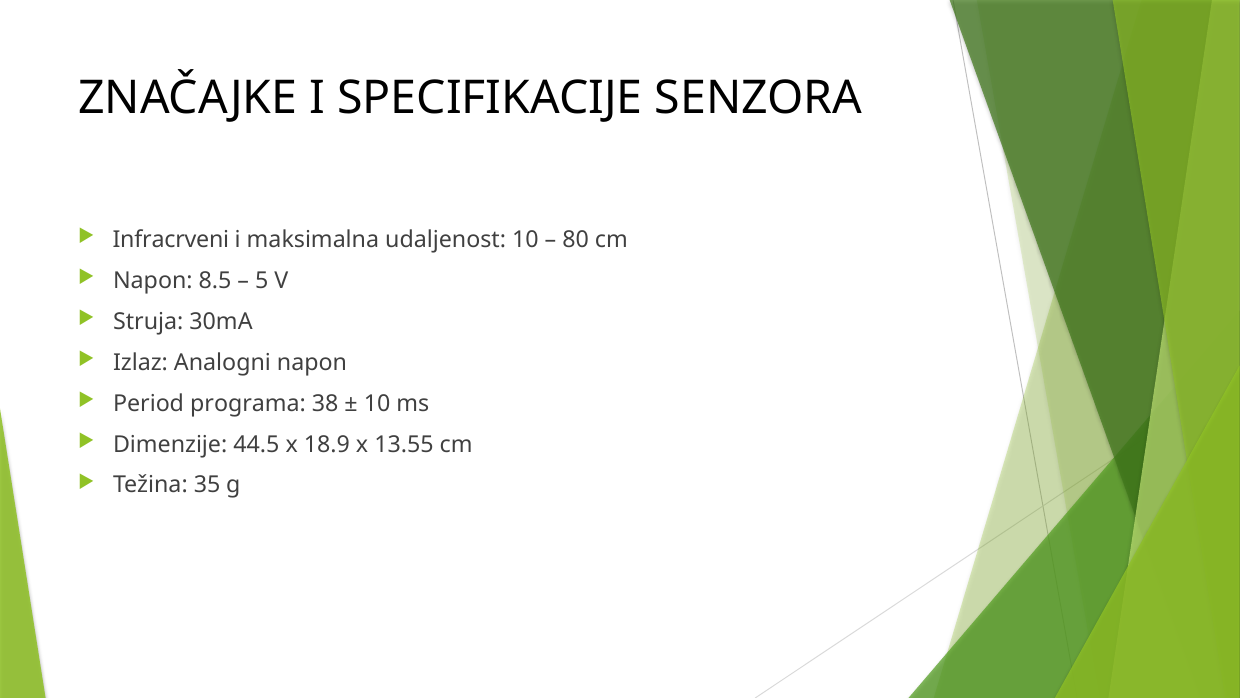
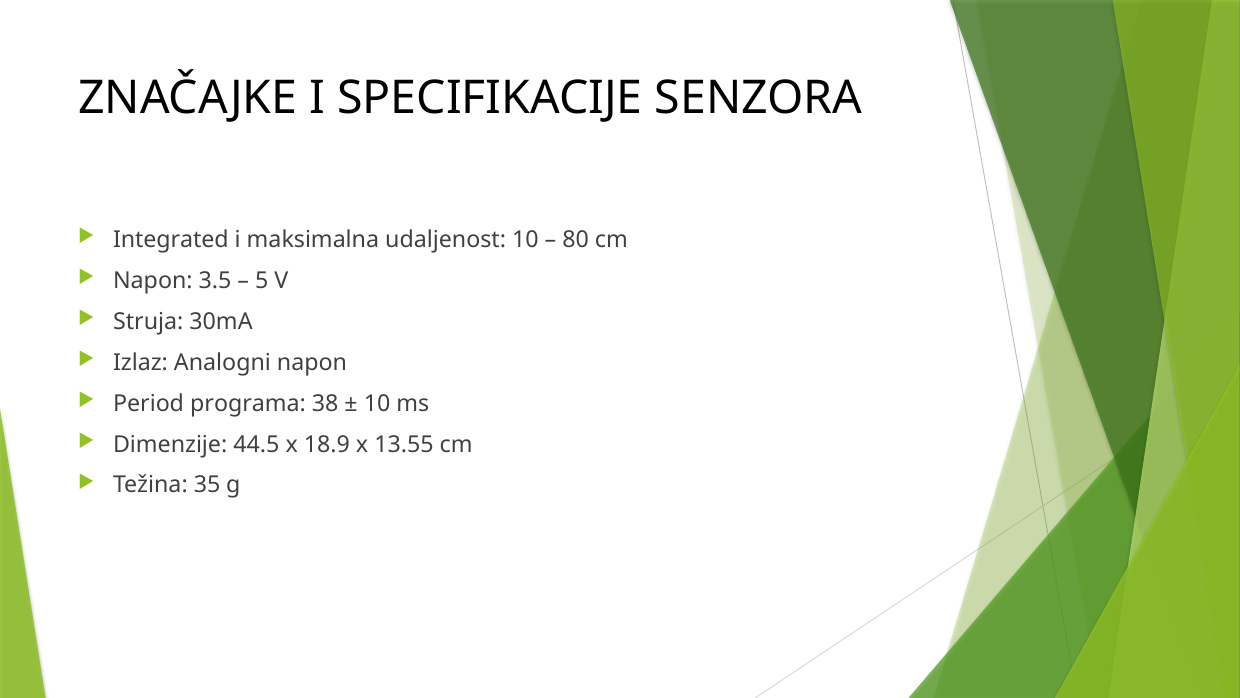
Infracrveni: Infracrveni -> Integrated (171, 240)
8.5: 8.5 -> 3.5 (215, 281)
